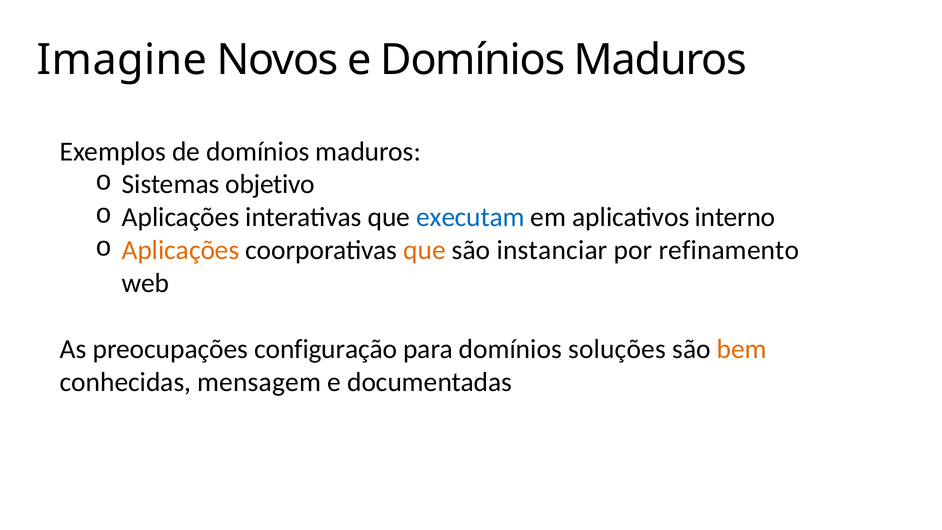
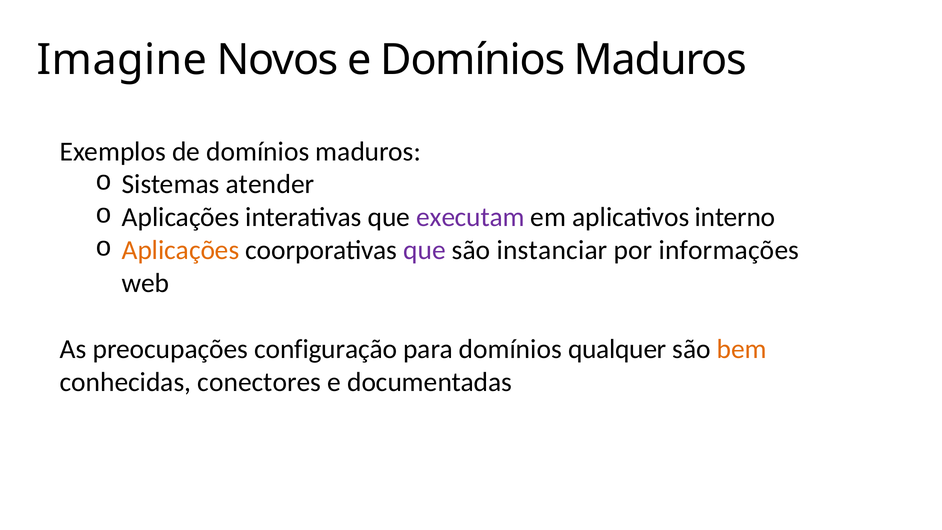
objetivo: objetivo -> atender (270, 184)
executam colour: blue -> purple (470, 217)
que colour: orange -> purple (425, 250)
refinamento: refinamento -> informações (729, 250)
soluções: soluções -> qualquer (617, 349)
mensagem: mensagem -> conectores (259, 382)
